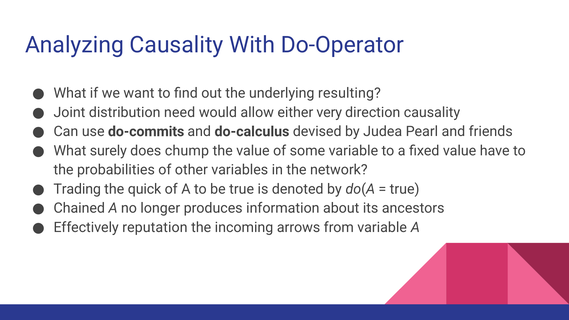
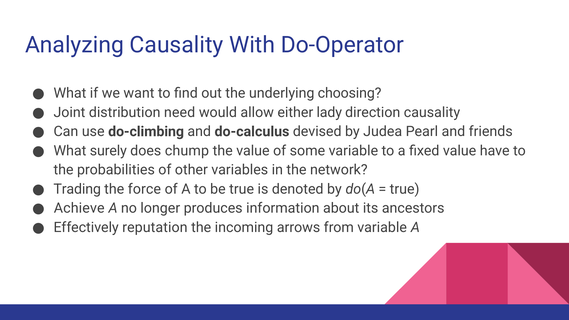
resulting: resulting -> choosing (350, 93)
very: very -> lady (329, 112)
do-commits: do-commits -> do-climbing (146, 132)
quick: quick -> force (144, 189)
Chained: Chained -> Achieve (79, 208)
